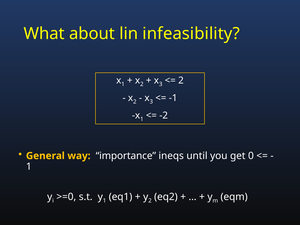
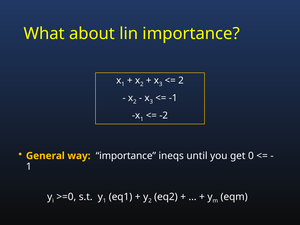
lin infeasibility: infeasibility -> importance (191, 34)
